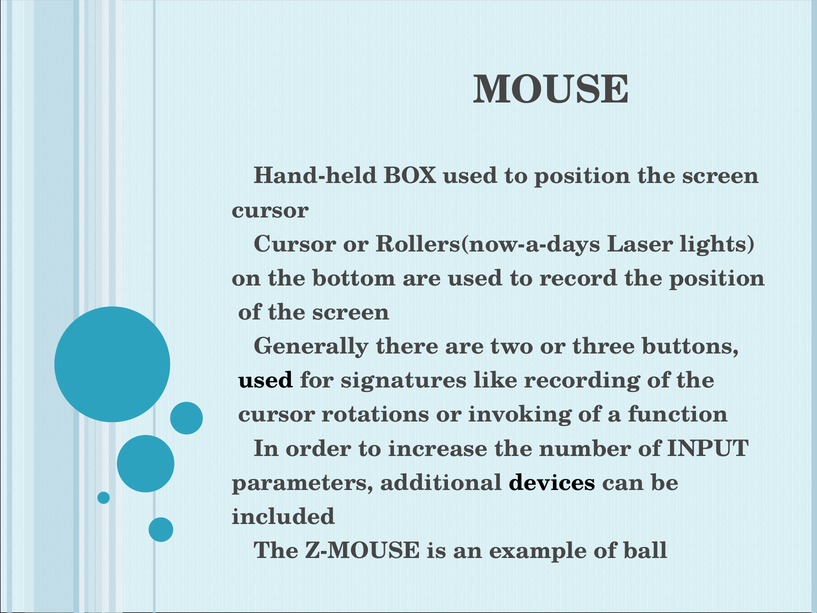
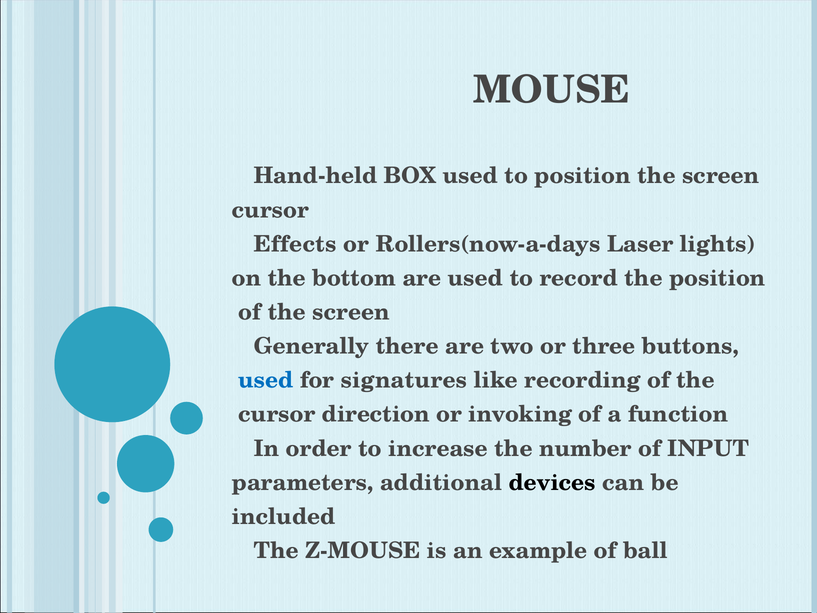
Cursor: Cursor -> Effects (295, 244)
used colour: black -> blue (266, 380)
rotations: rotations -> direction (376, 414)
